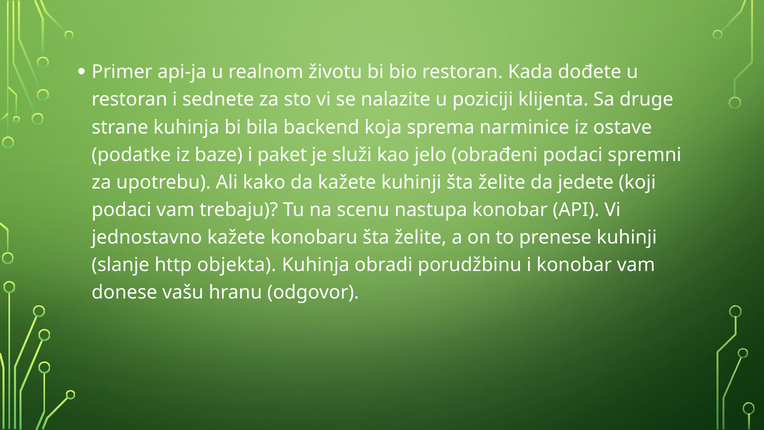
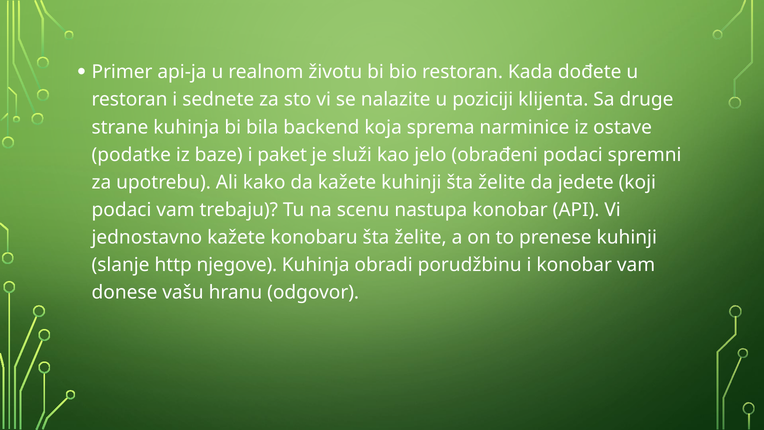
objekta: objekta -> njegove (237, 265)
